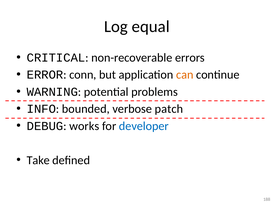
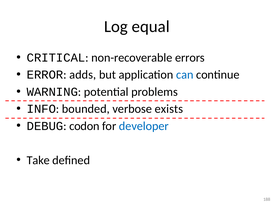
conn: conn -> adds (83, 75)
can colour: orange -> blue (185, 75)
patch: patch -> exists (169, 109)
works: works -> codon (84, 126)
